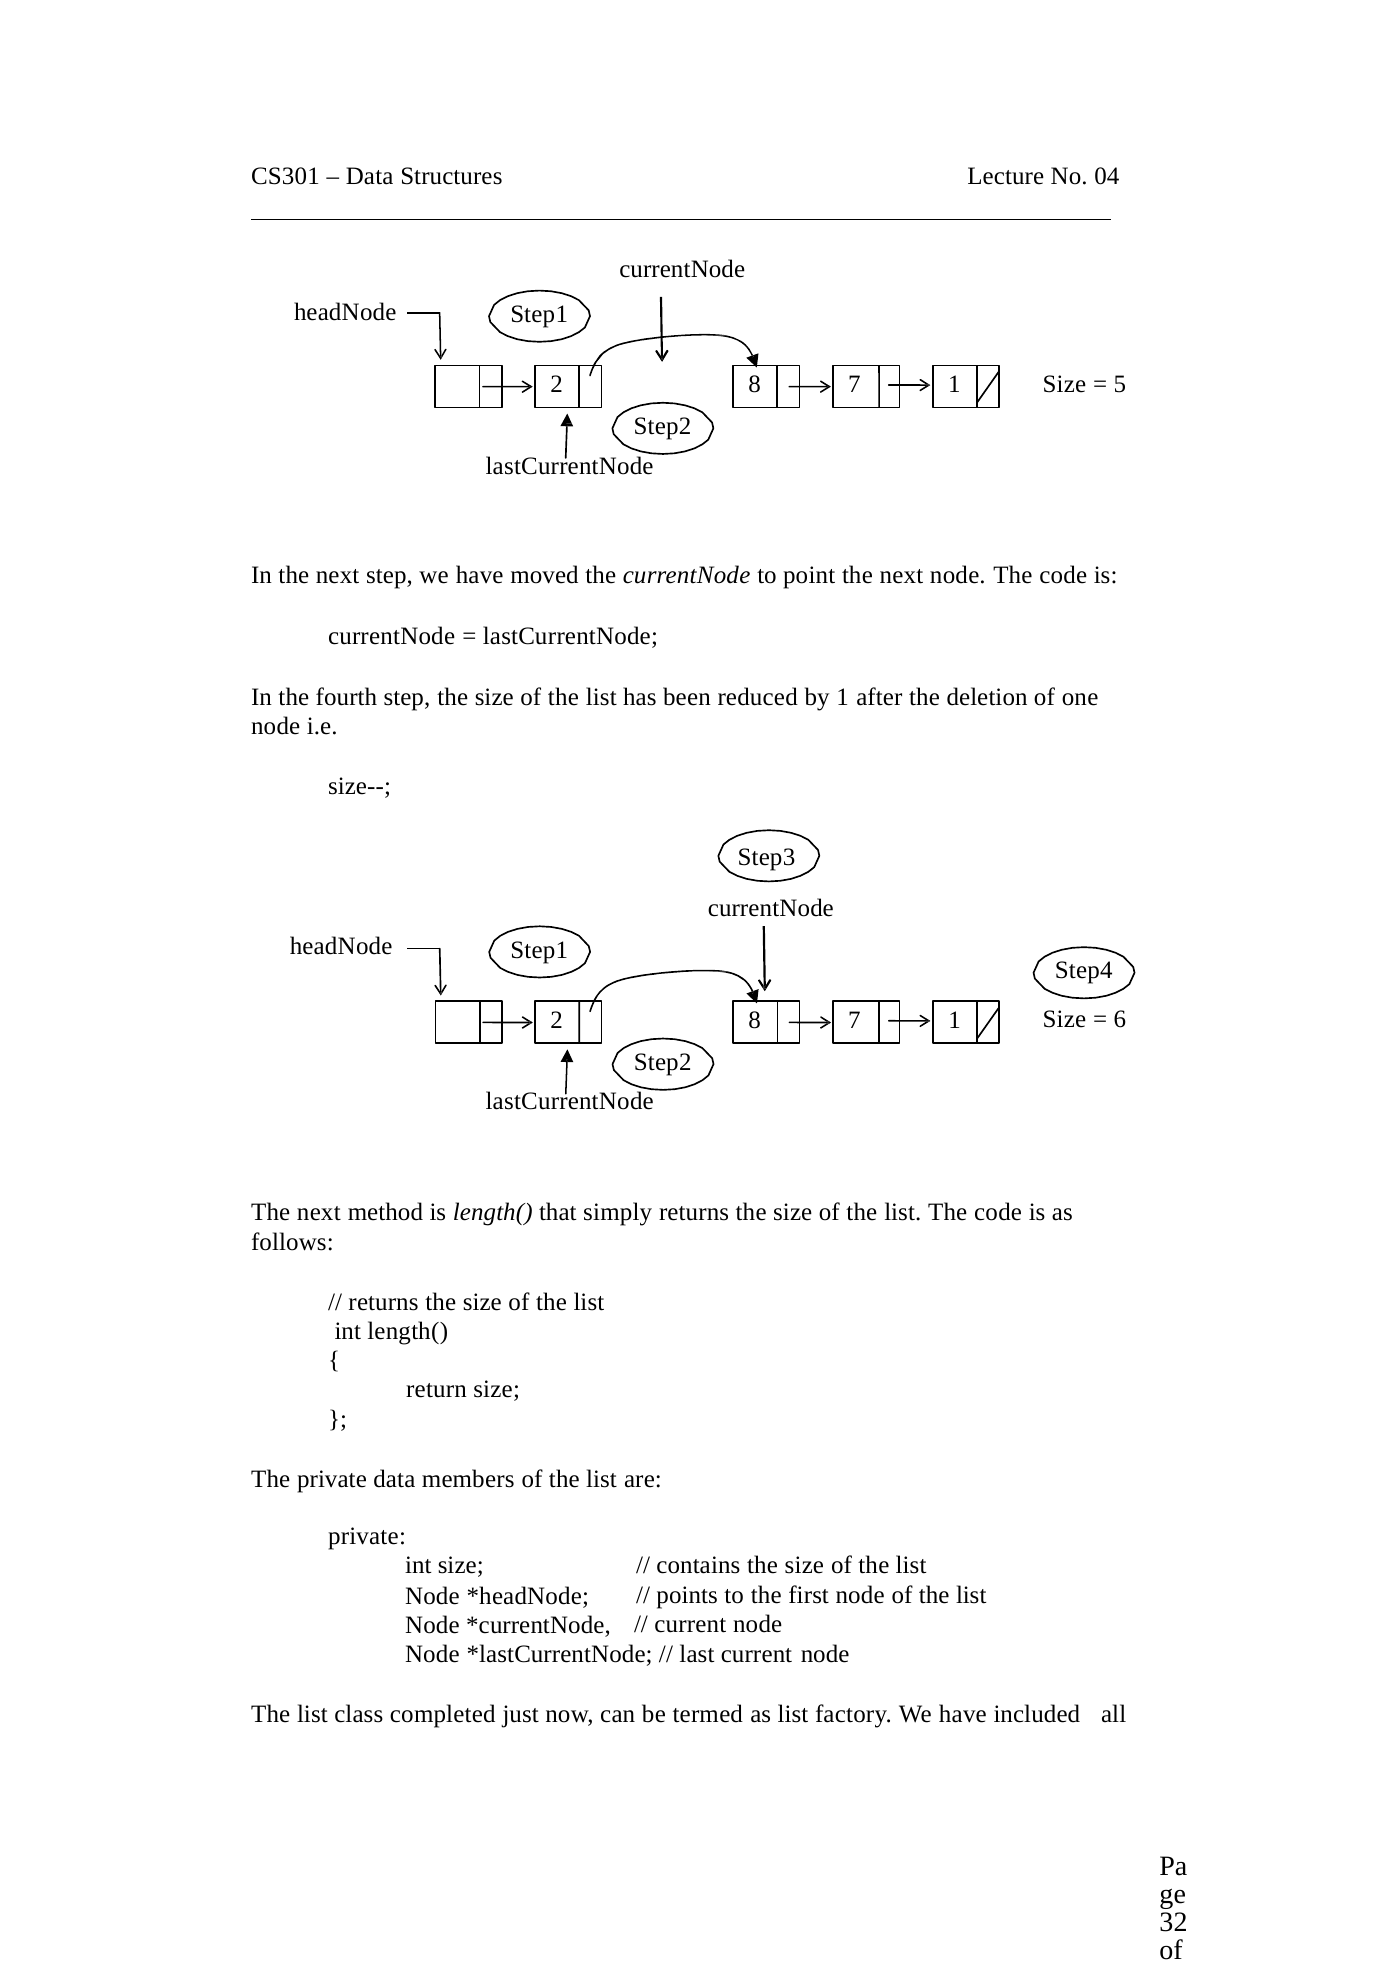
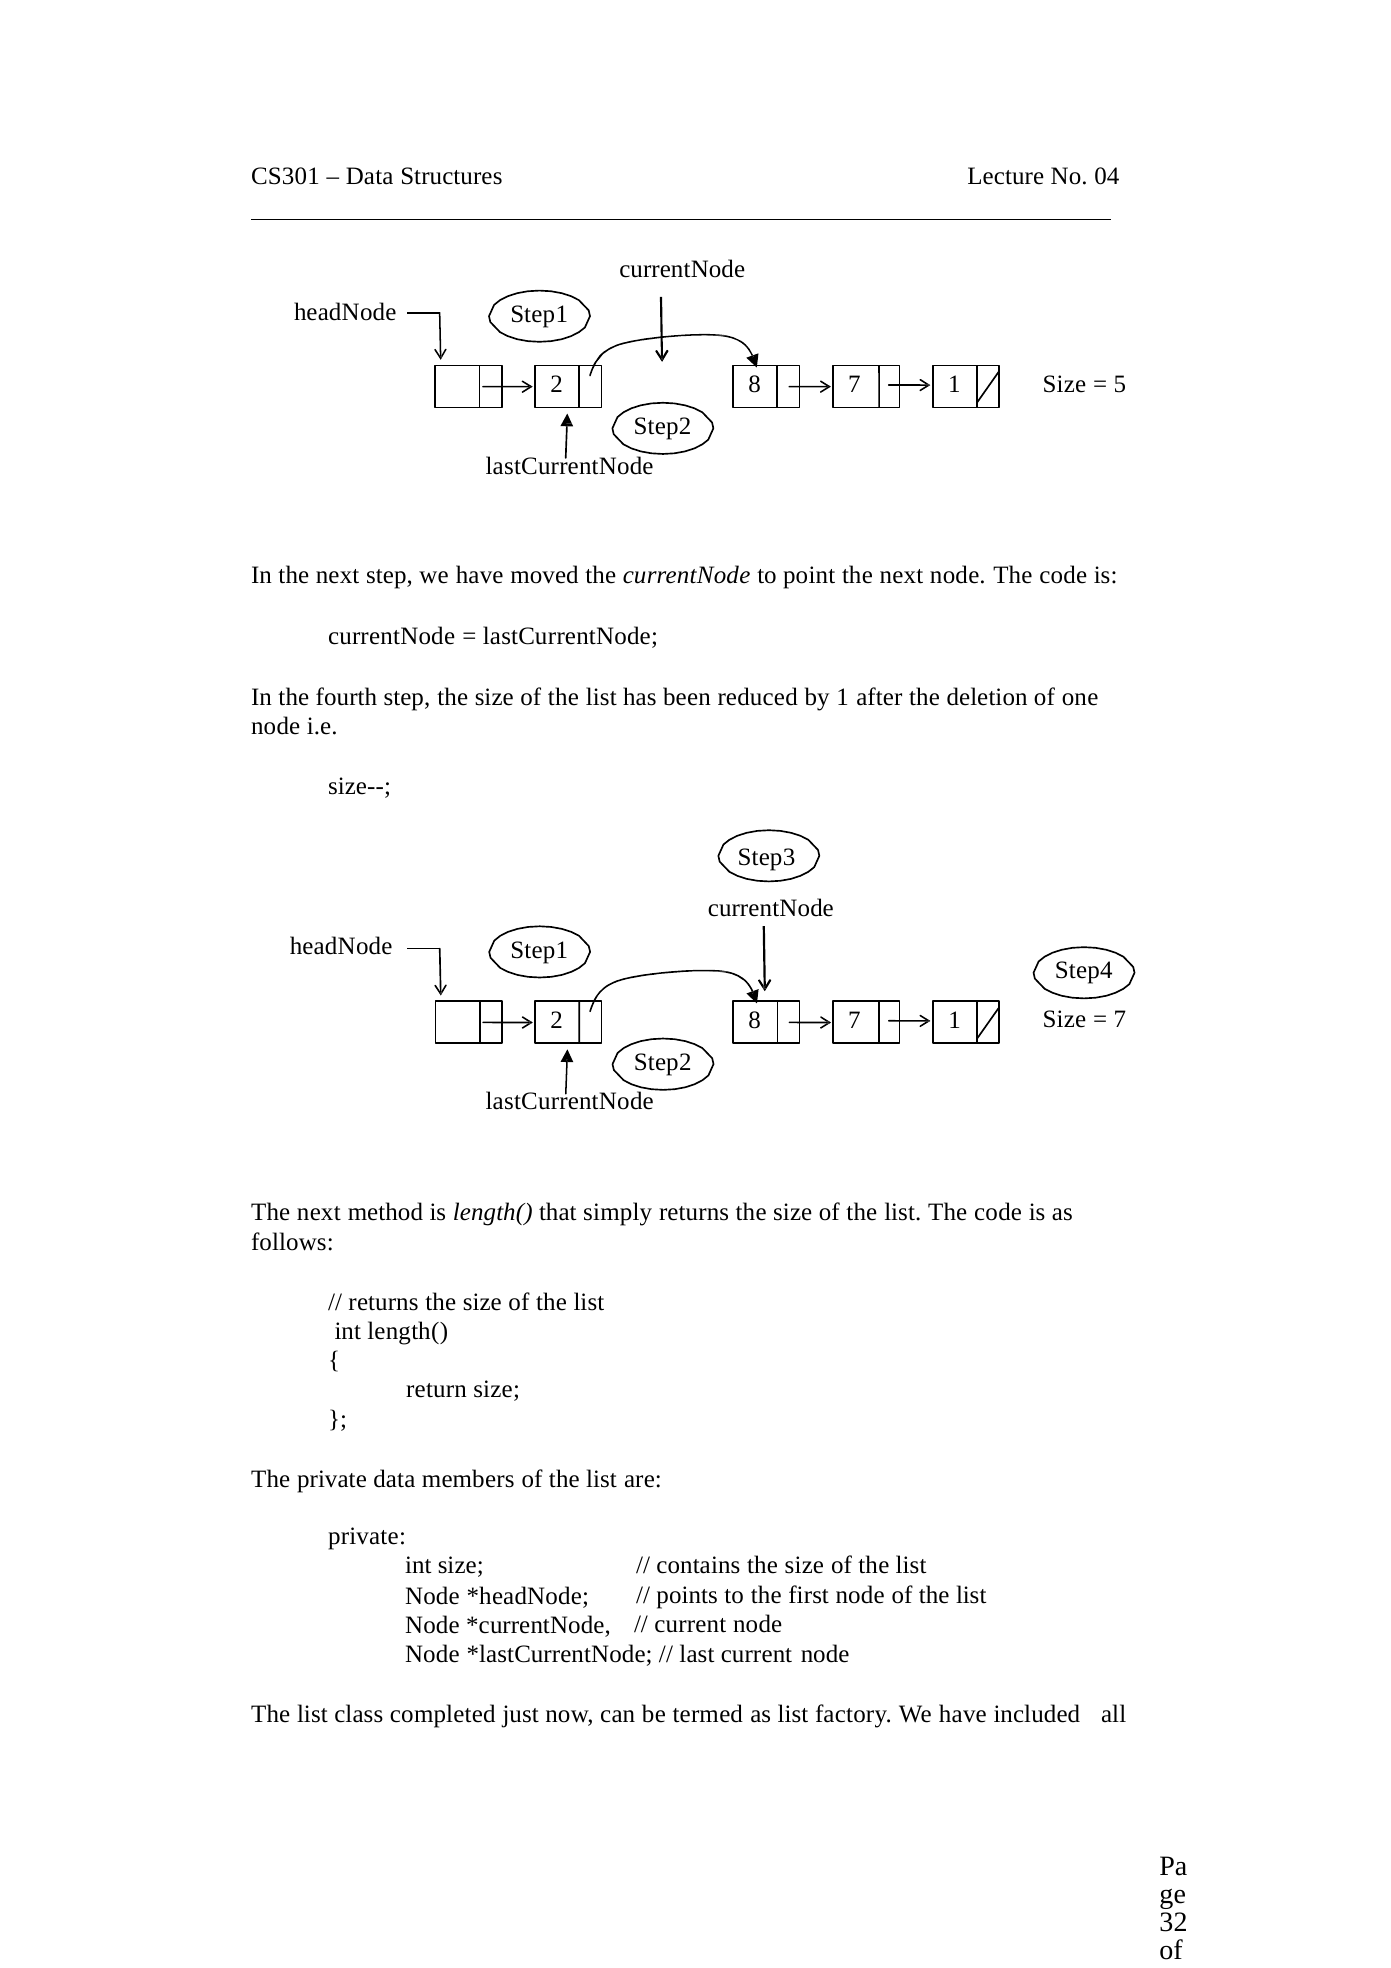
6: 6 -> 7 (1120, 1020)
